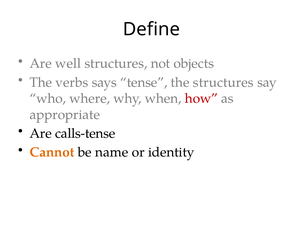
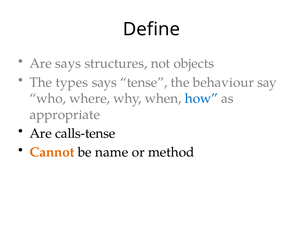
Are well: well -> says (68, 64)
verbs: verbs -> types (72, 82)
the structures: structures -> behaviour (223, 82)
how colour: red -> blue (201, 99)
identity: identity -> method (171, 152)
